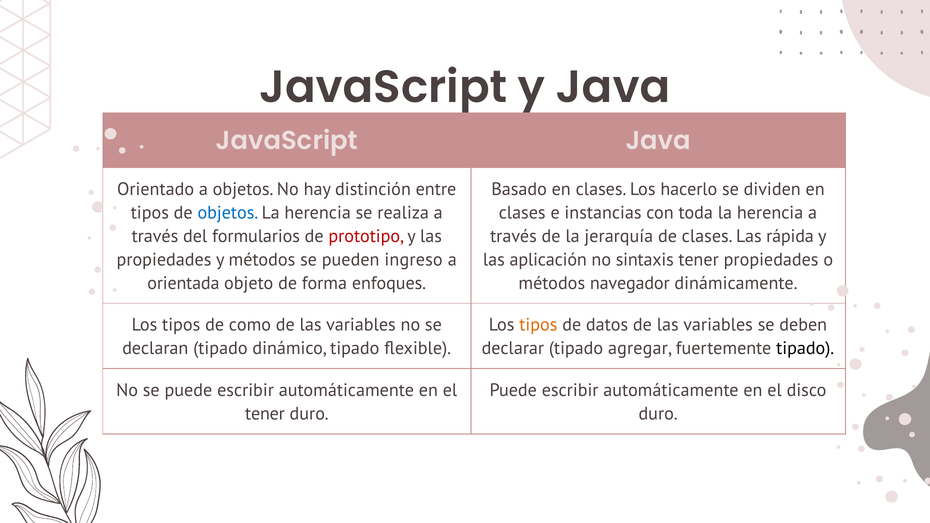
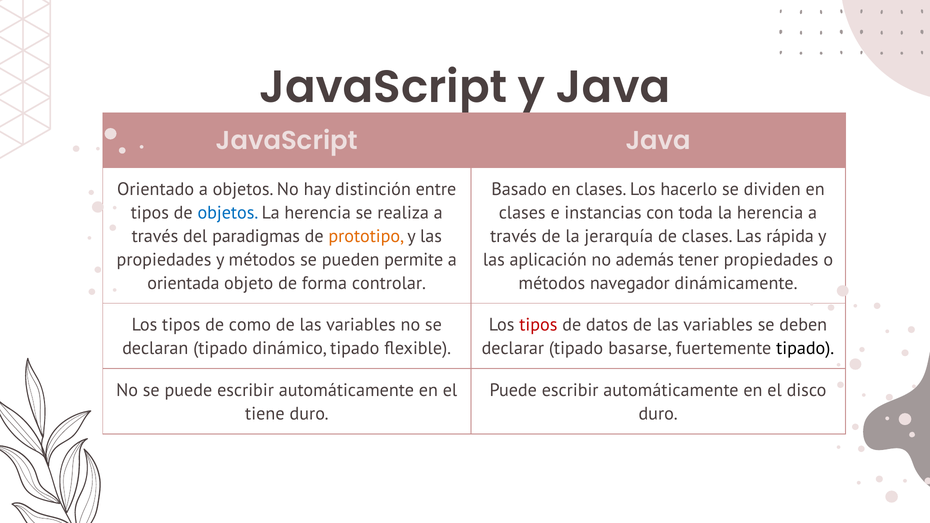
formularios: formularios -> paradigmas (256, 236)
prototipo colour: red -> orange (366, 236)
ingreso: ingreso -> permite (414, 260)
sintaxis: sintaxis -> además (645, 260)
enfoques: enfoques -> controlar (389, 283)
tipos colour: orange -> red (538, 325)
agregar: agregar -> basarse (640, 348)
tener: tener -> tiene (265, 414)
